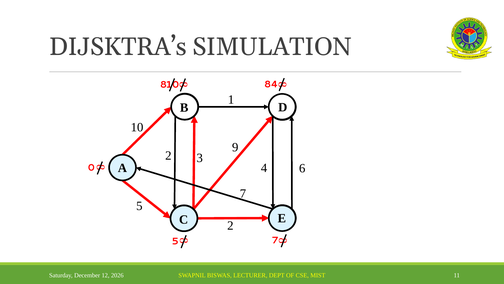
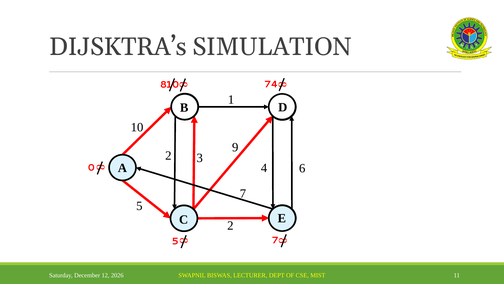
84: 84 -> 74 (271, 84)
